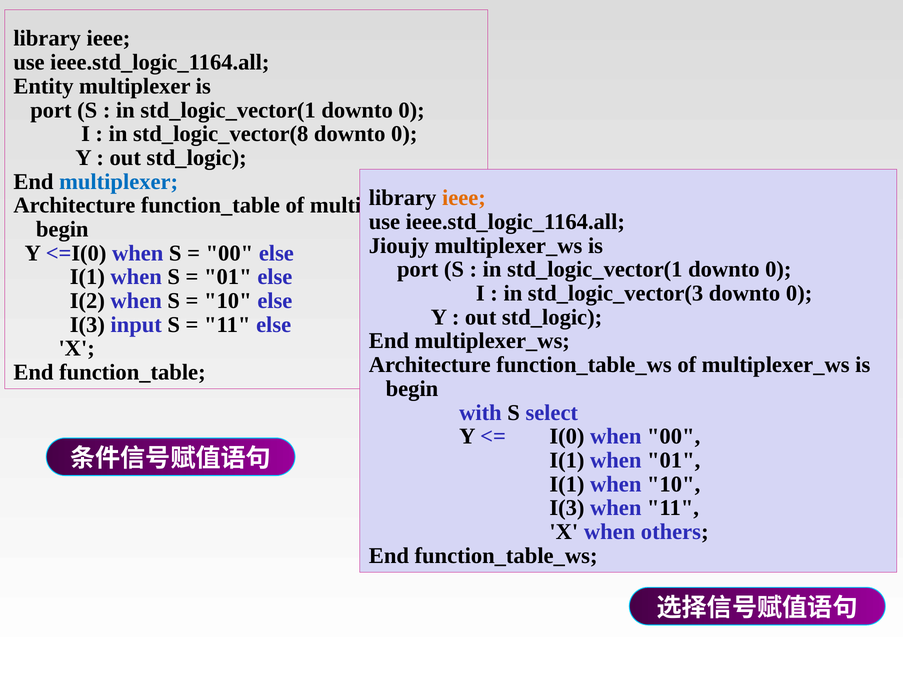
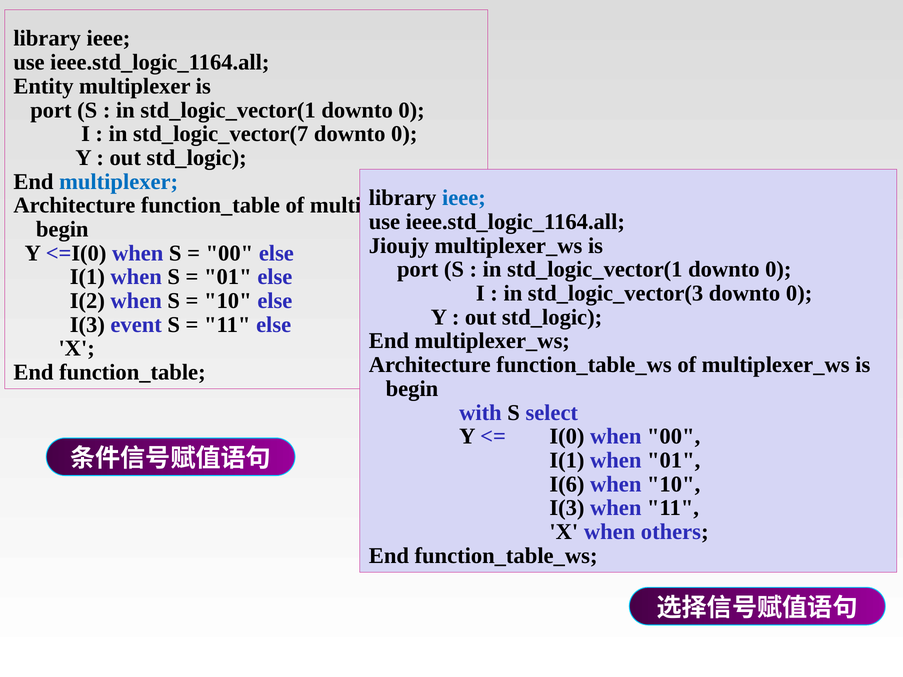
std_logic_vector(8: std_logic_vector(8 -> std_logic_vector(7 (221, 134)
ieee colour: orange -> blue (464, 198)
input: input -> event (136, 325)
I(1: I(1 -> I(6 (567, 484)
